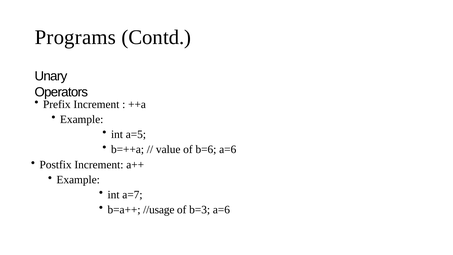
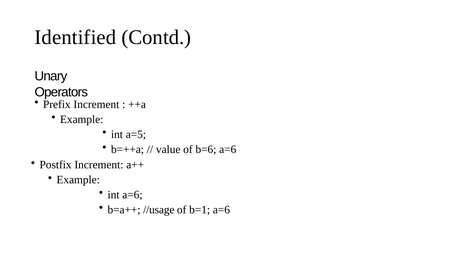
Programs: Programs -> Identified (75, 37)
int a=7: a=7 -> a=6 (132, 195)
b=3: b=3 -> b=1 (200, 210)
